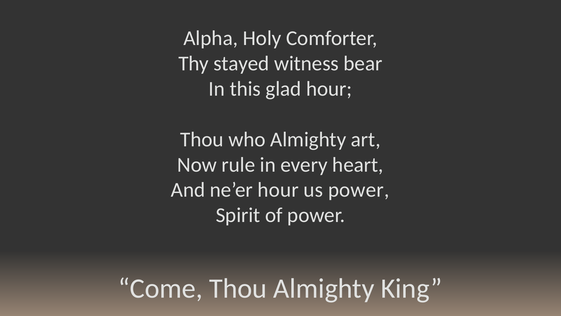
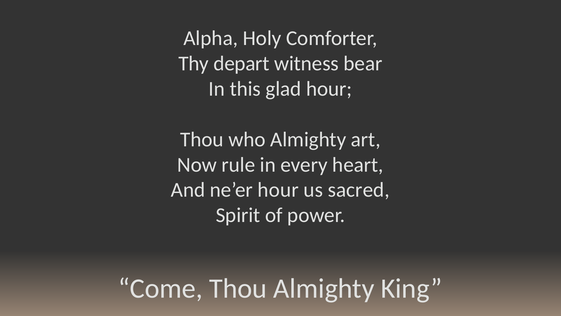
stayed: stayed -> depart (241, 64)
us power: power -> sacred (359, 190)
